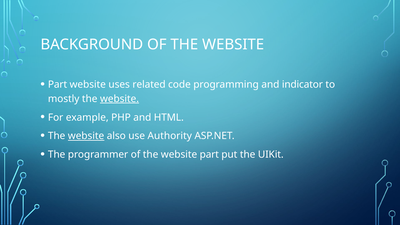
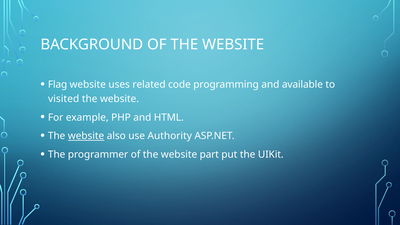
Part: Part -> Flag (58, 84)
indicator: indicator -> available (302, 84)
mostly: mostly -> visited (64, 99)
website underline: present -> none (119, 99)
